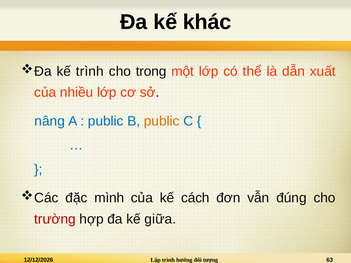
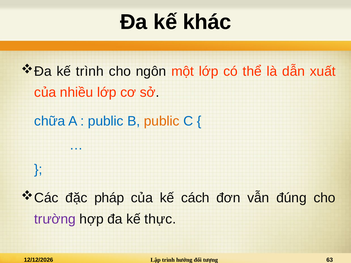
trong: trong -> ngôn (151, 71)
nâng: nâng -> chữa (50, 121)
mình: mình -> pháp (109, 198)
trường colour: red -> purple (55, 219)
giữa: giữa -> thực (160, 219)
